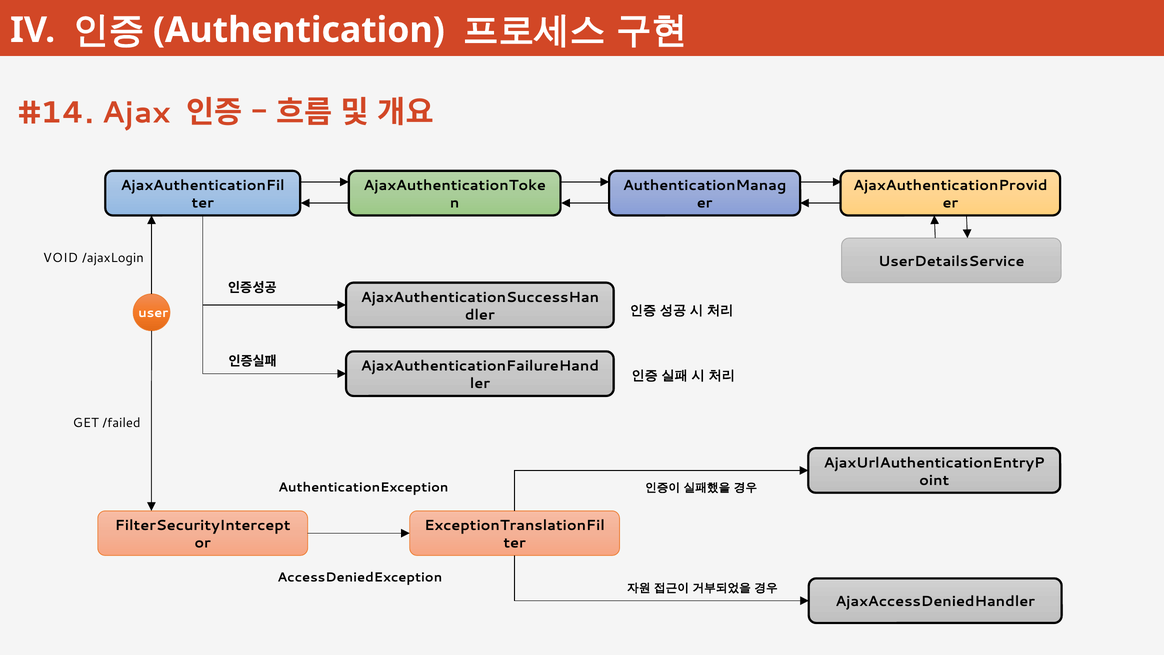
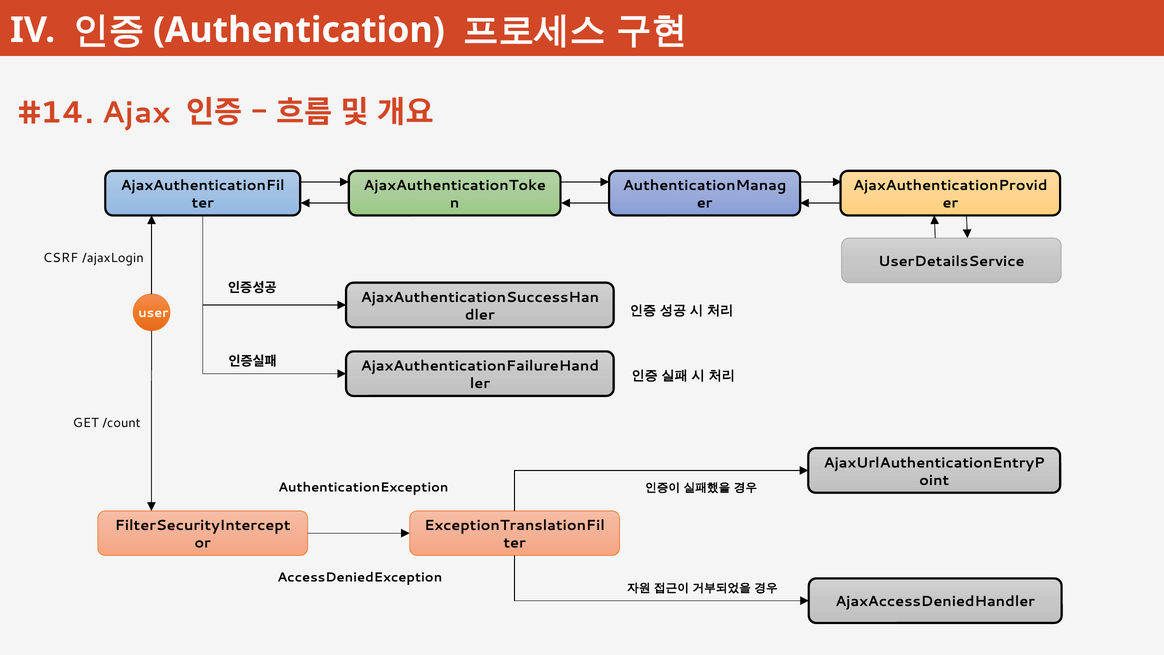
VOID: VOID -> CSRF (61, 258)
/failed: /failed -> /count (122, 423)
